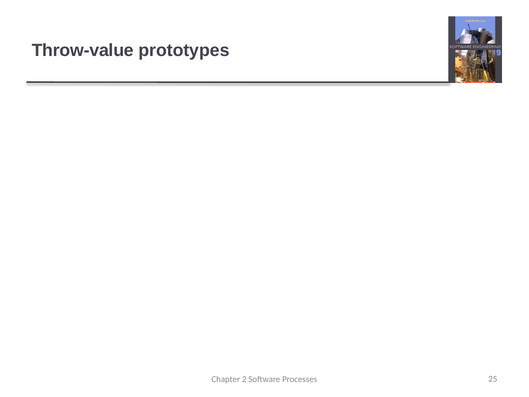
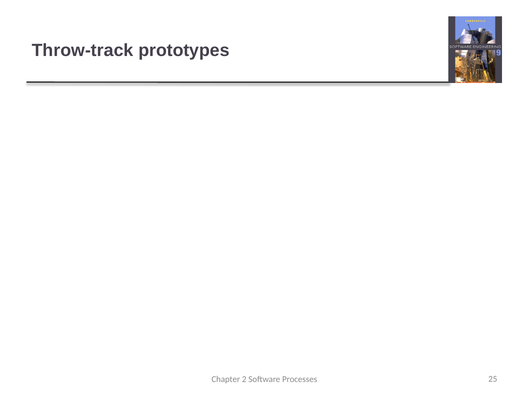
Throw-value: Throw-value -> Throw-track (83, 50)
